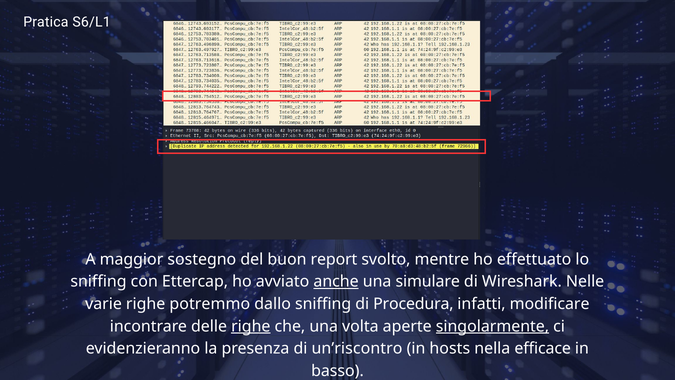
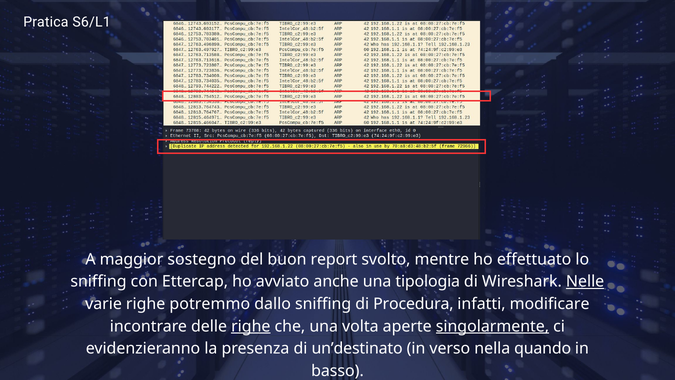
anche underline: present -> none (336, 281)
simulare: simulare -> tipologia (428, 281)
Nelle underline: none -> present (585, 281)
un’riscontro: un’riscontro -> un’destinato (357, 348)
hosts: hosts -> verso (450, 348)
efficace: efficace -> quando (543, 348)
